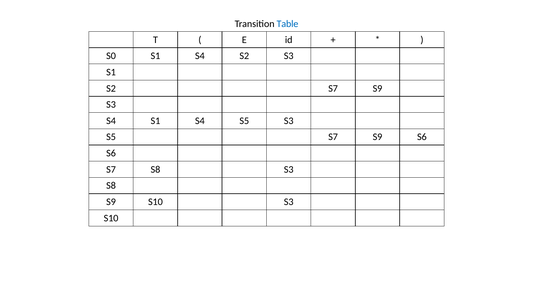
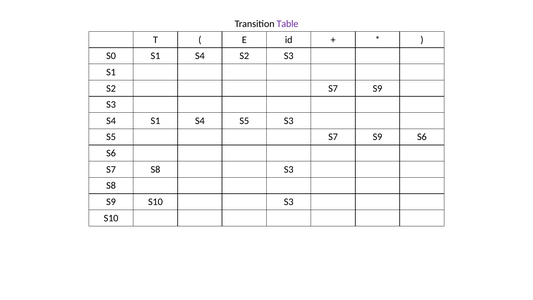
Table colour: blue -> purple (288, 24)
